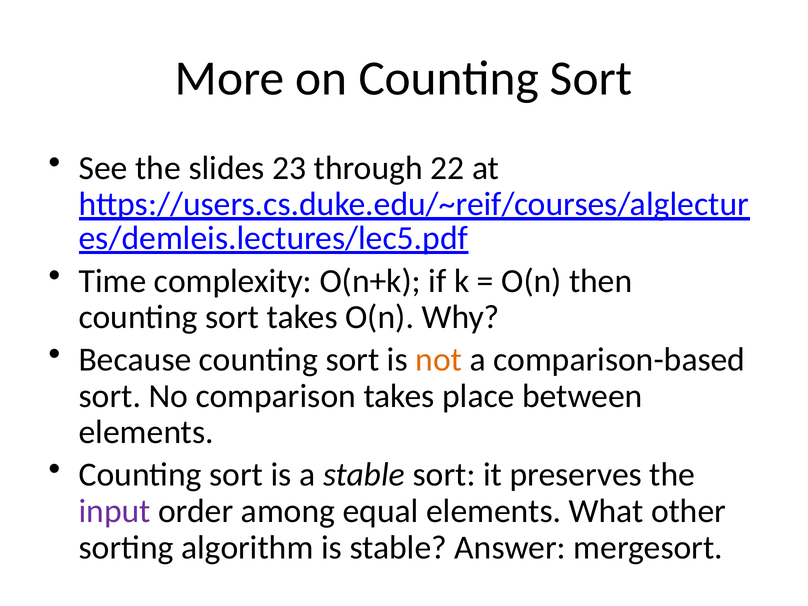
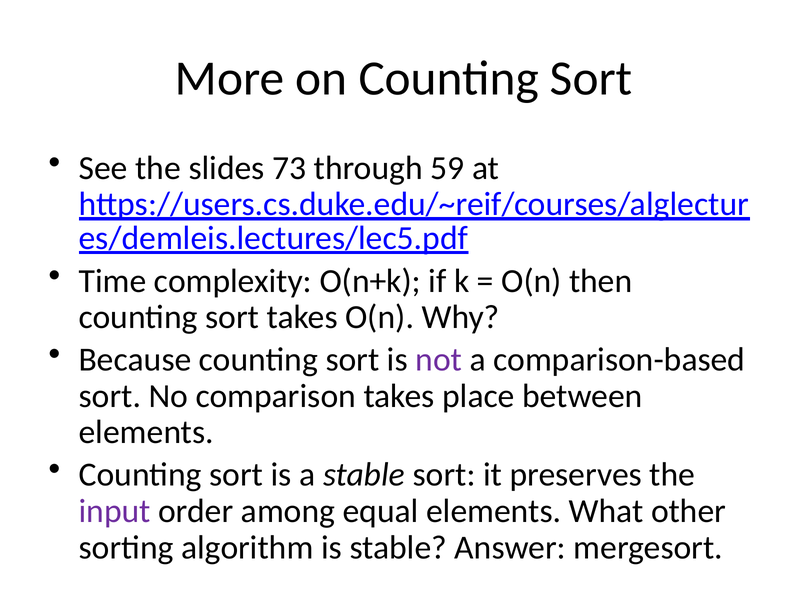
23: 23 -> 73 (289, 168)
22: 22 -> 59 (447, 168)
not colour: orange -> purple (439, 360)
